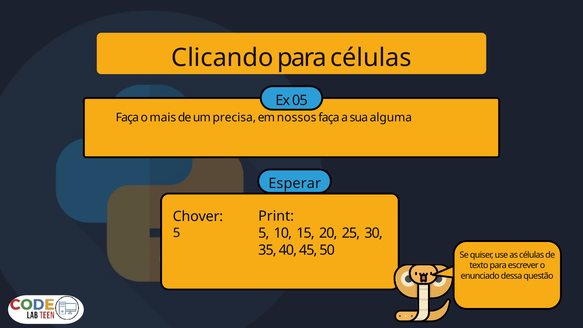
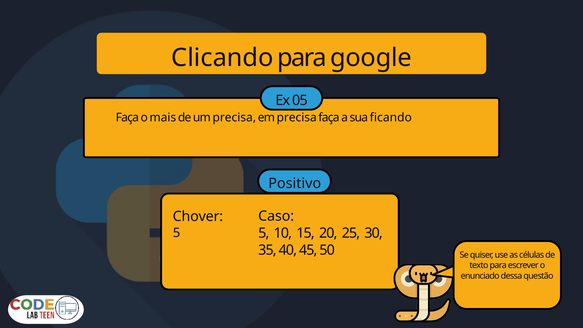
para células: células -> google (371, 58)
em nossos: nossos -> precisa (297, 118)
alguma: alguma -> ficando (391, 118)
Esperar: Esperar -> Positivo (295, 183)
Print: Print -> Caso (276, 216)
